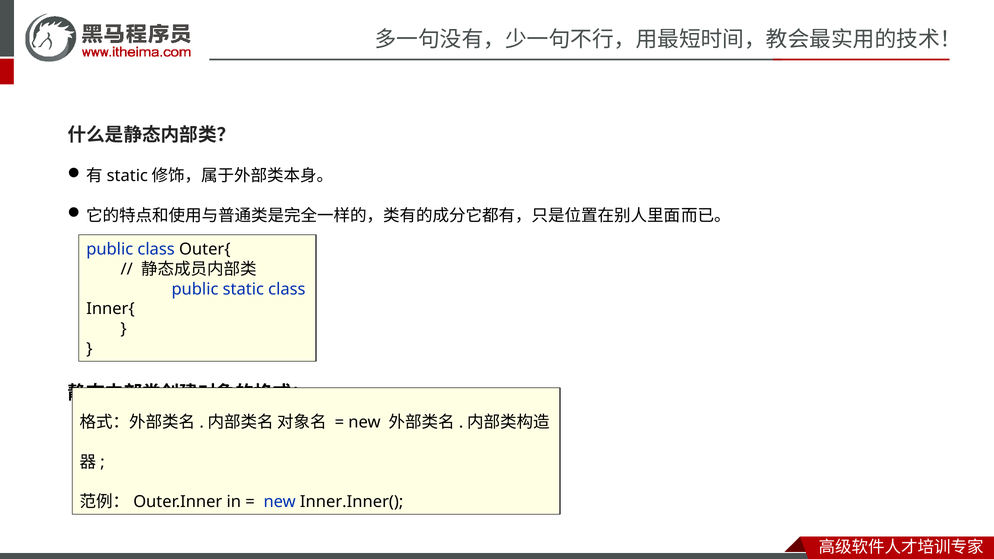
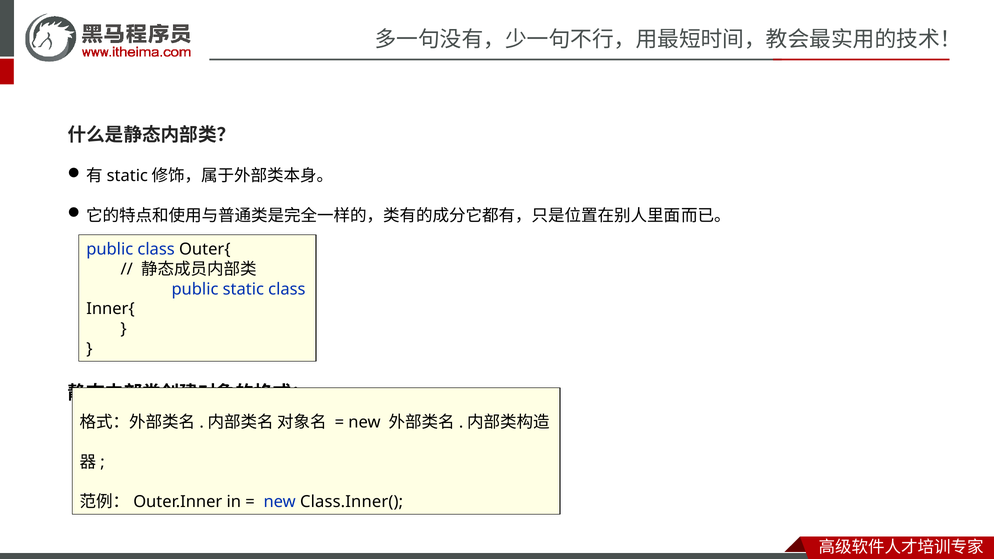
Inner.Inner(: Inner.Inner( -> Class.Inner( (352, 502)
